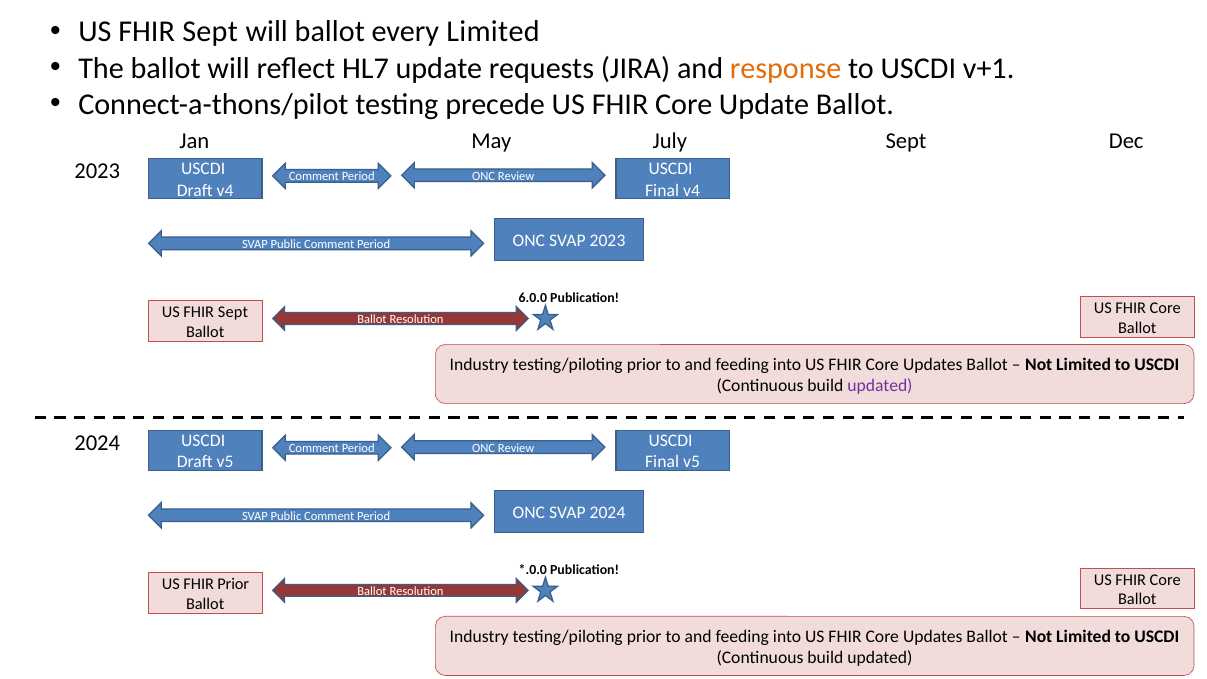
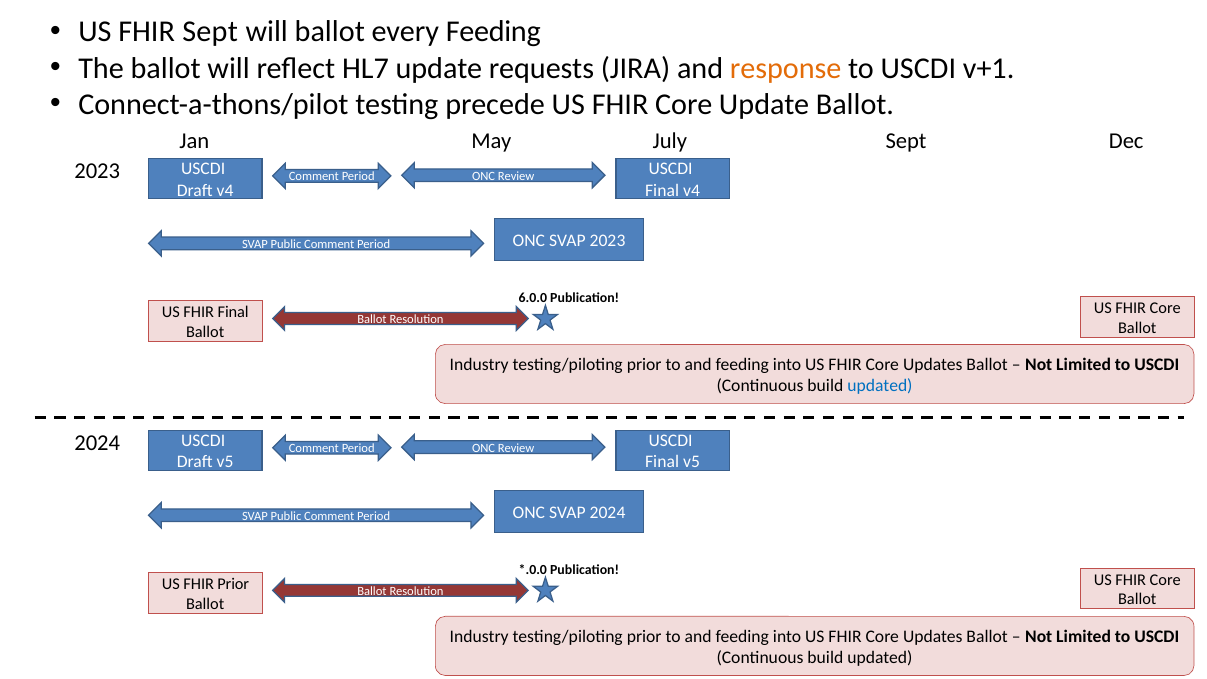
every Limited: Limited -> Feeding (493, 32)
Sept: Sept -> Final (233, 312)
updated colour: purple -> blue (880, 386)
